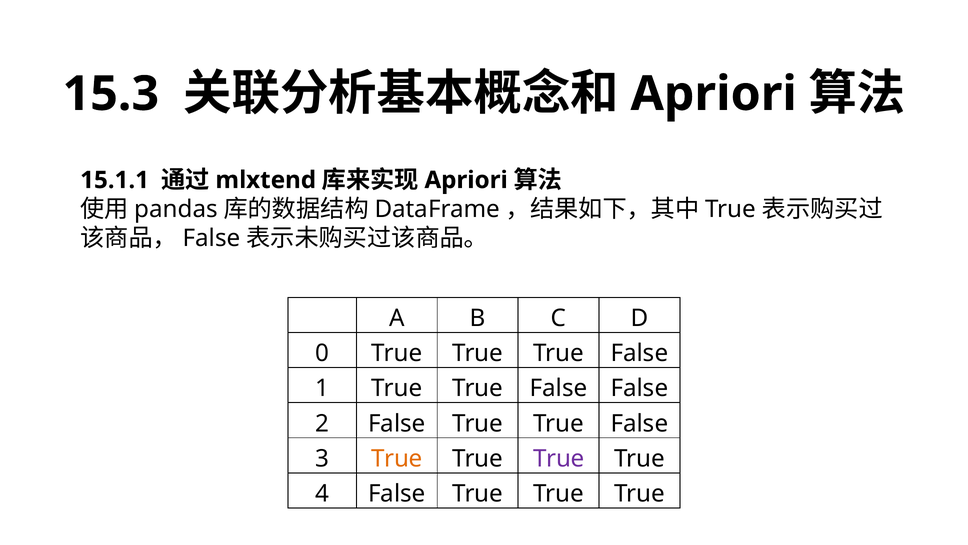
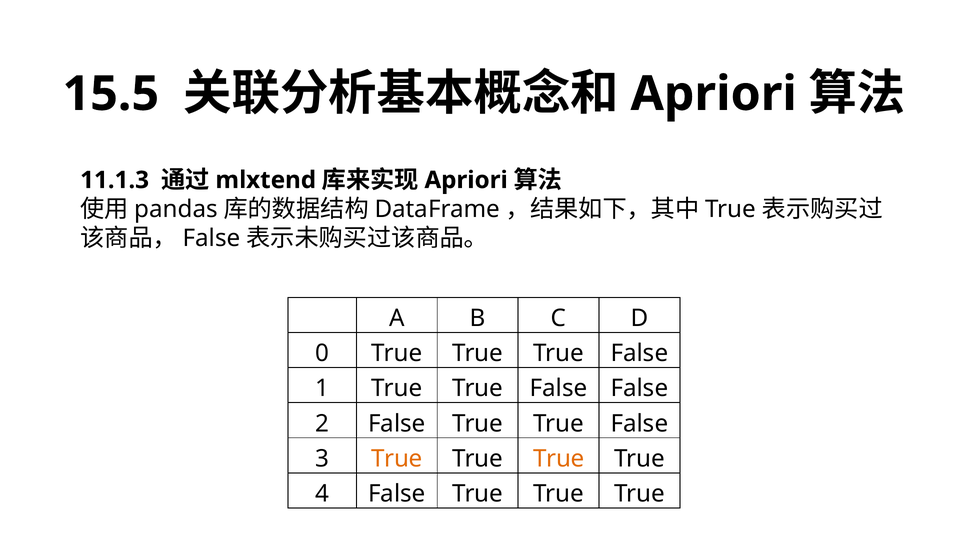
15.3: 15.3 -> 15.5 (111, 94)
15.1.1: 15.1.1 -> 11.1.3 (115, 180)
True colour: purple -> orange (559, 458)
